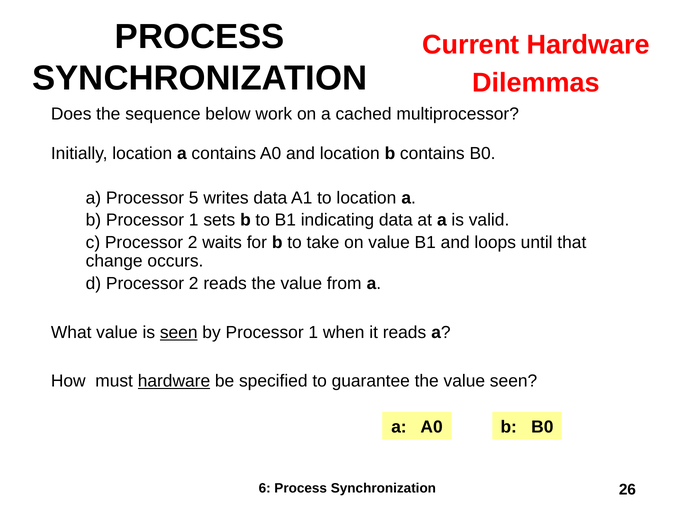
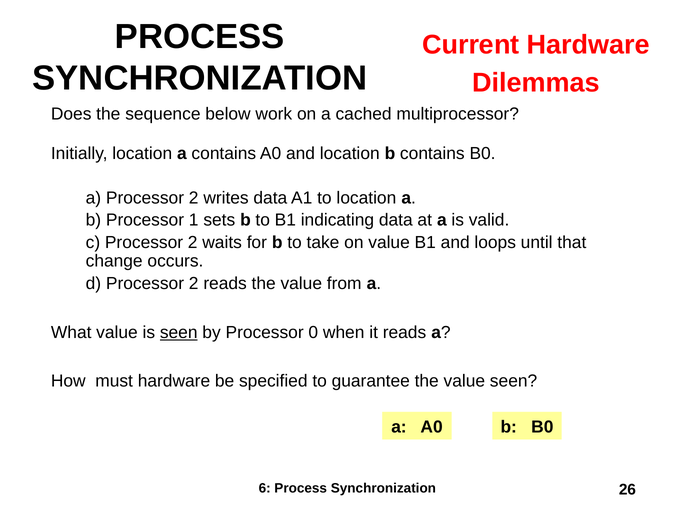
a Processor 5: 5 -> 2 (194, 198)
by Processor 1: 1 -> 0 (313, 332)
hardware underline: present -> none (174, 381)
